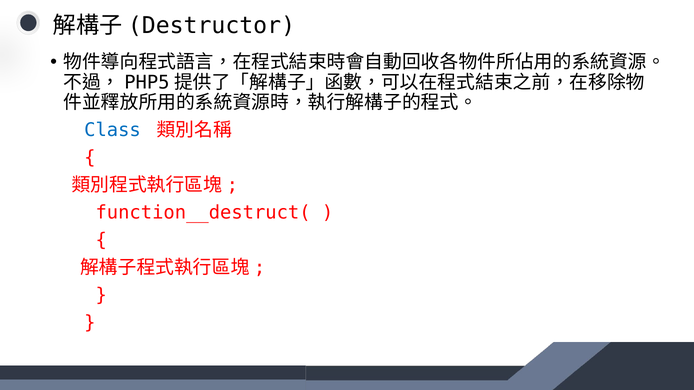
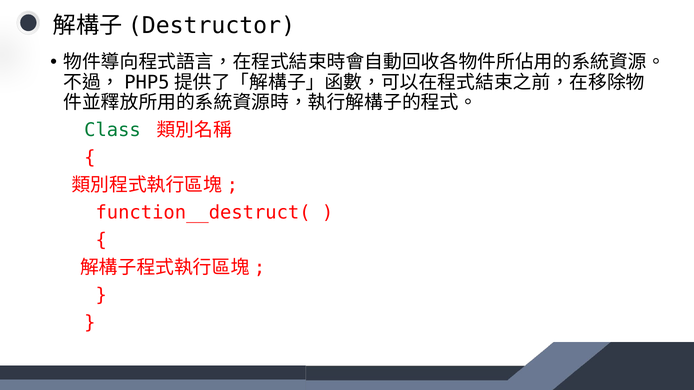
Class colour: blue -> green (112, 130)
